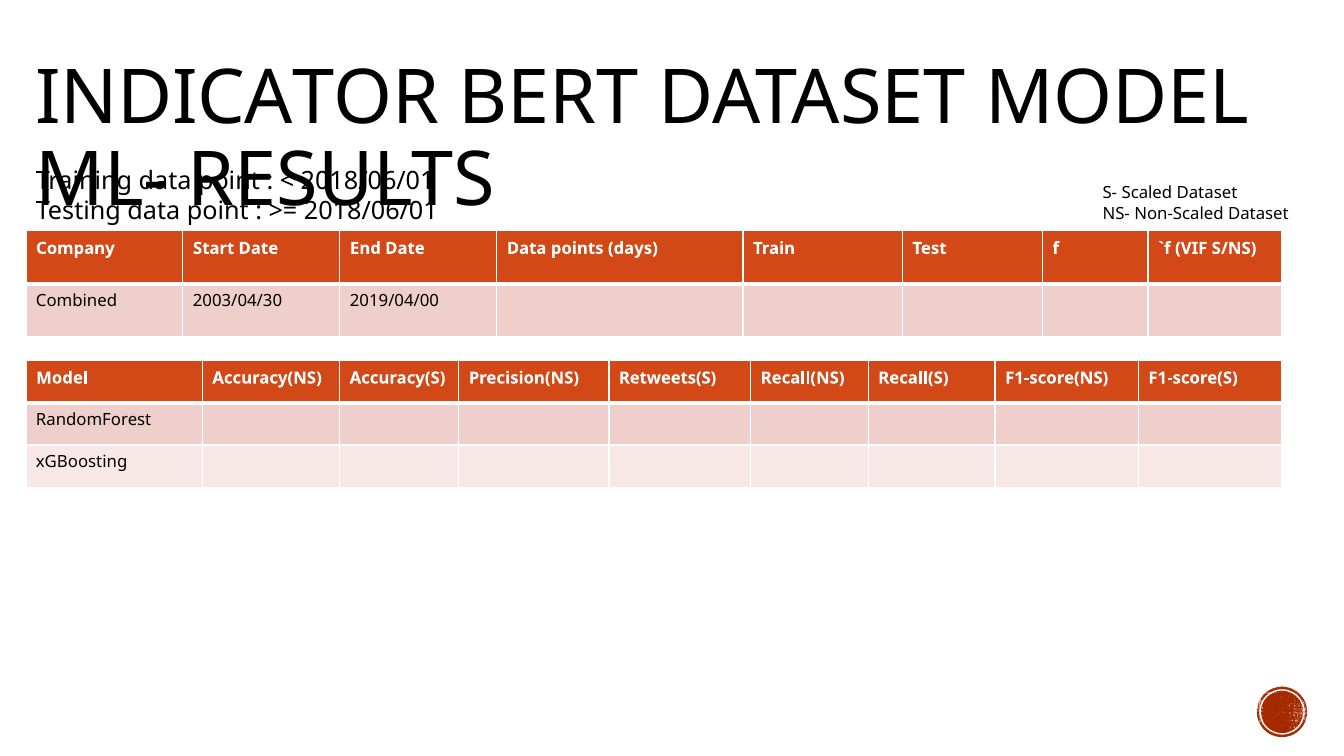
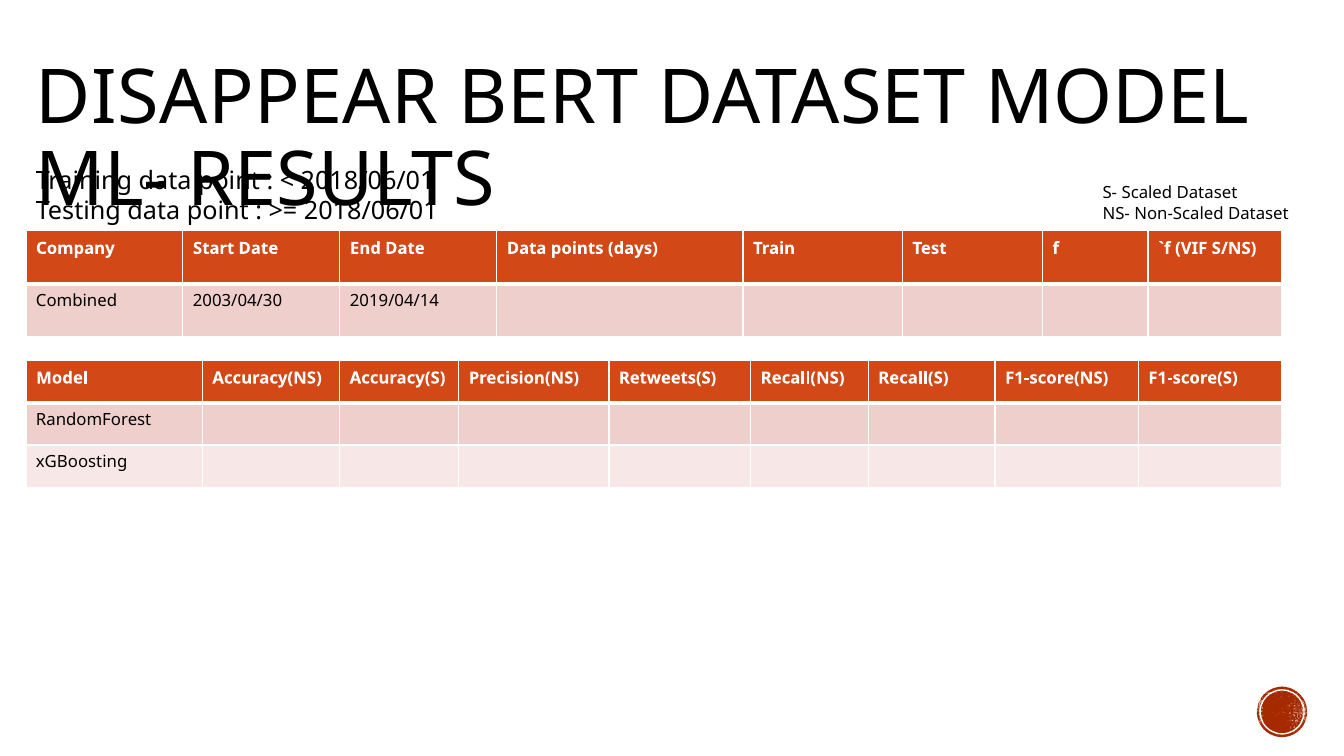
INDICATOR: INDICATOR -> DISAPPEAR (237, 99)
2019/04/00: 2019/04/00 -> 2019/04/14 (394, 301)
